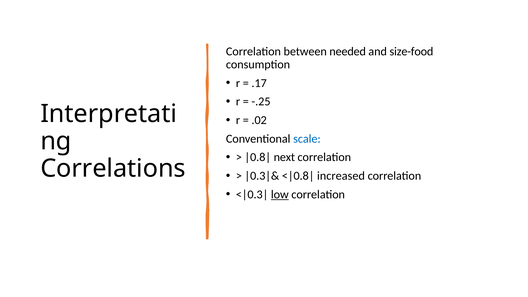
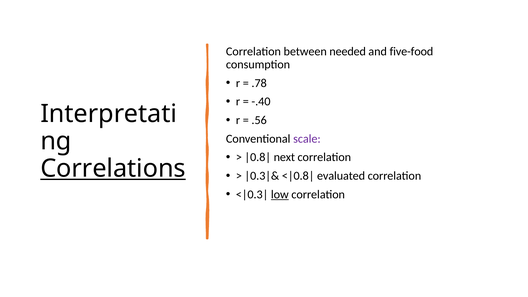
size-food: size-food -> five-food (411, 51)
.17: .17 -> .78 (259, 83)
-.25: -.25 -> -.40 (261, 102)
.02: .02 -> .56 (259, 120)
scale colour: blue -> purple (307, 139)
Correlations underline: none -> present (113, 168)
increased: increased -> evaluated (341, 176)
